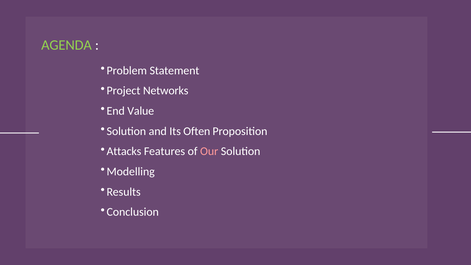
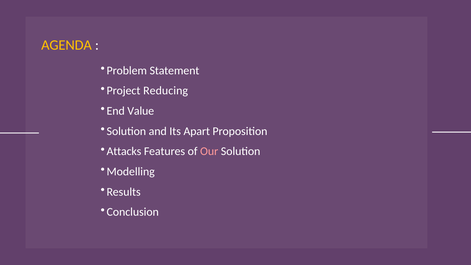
AGENDA colour: light green -> yellow (67, 45)
Networks: Networks -> Reducing (166, 91)
Often: Often -> Apart (197, 131)
